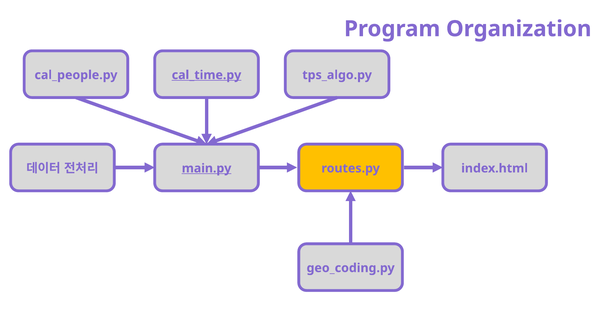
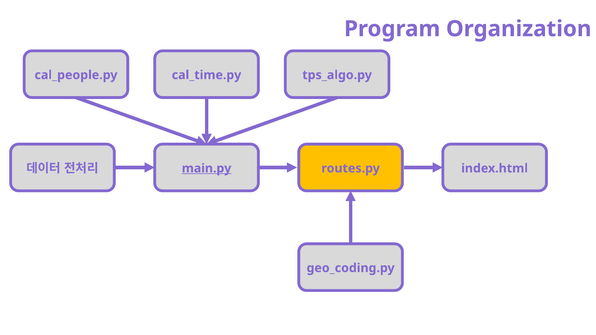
cal_time.py underline: present -> none (207, 75)
